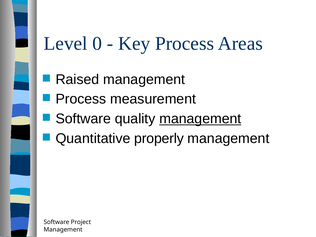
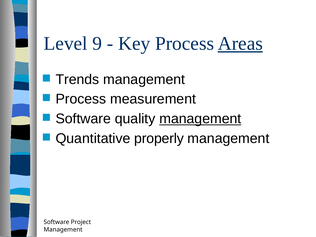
0: 0 -> 9 (97, 44)
Areas underline: none -> present (240, 44)
Raised: Raised -> Trends (77, 79)
